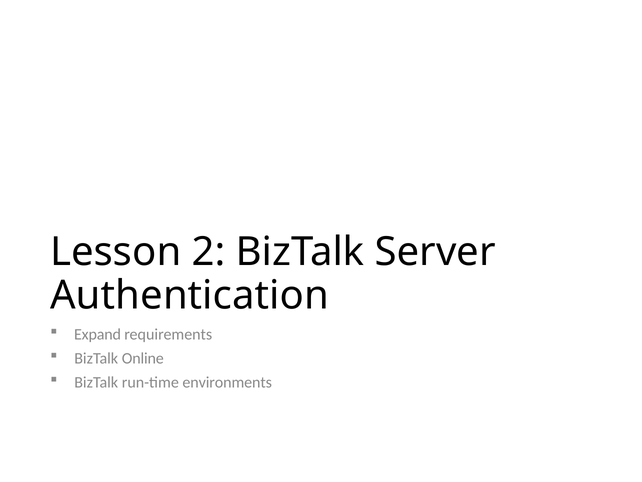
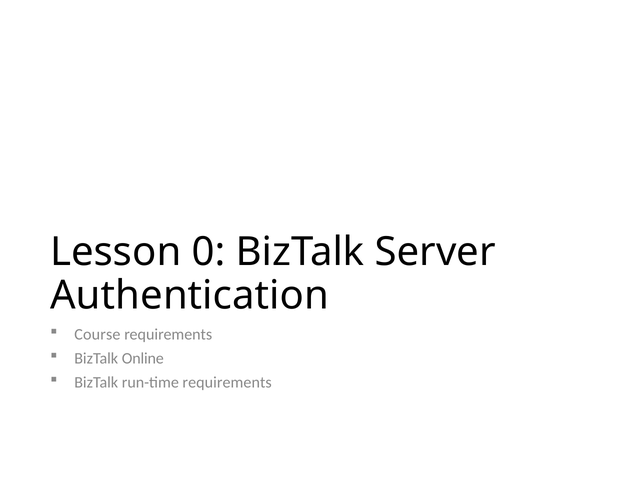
2: 2 -> 0 (209, 252)
Expand: Expand -> Course (97, 334)
run-time environments: environments -> requirements (227, 382)
